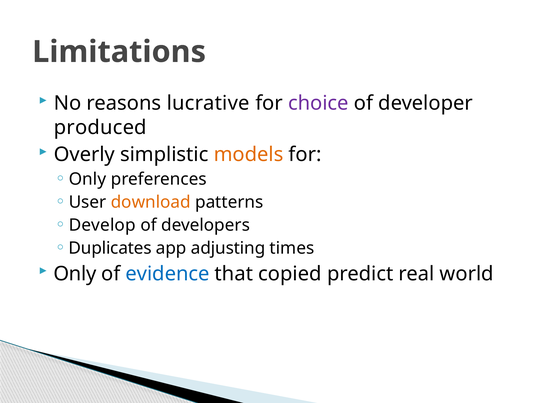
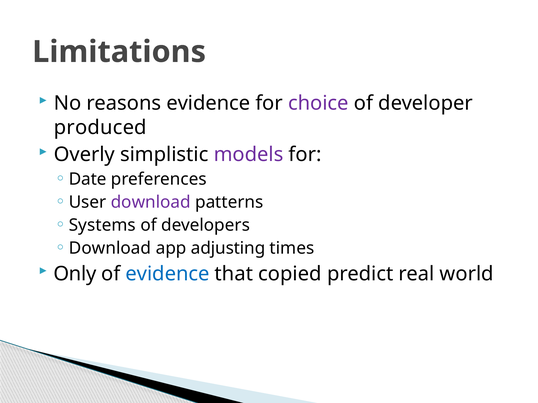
reasons lucrative: lucrative -> evidence (208, 103)
models colour: orange -> purple (249, 155)
Only: Only -> Date (88, 179)
download colour: orange -> purple (151, 202)
Develop: Develop -> Systems (102, 225)
Duplicates: Duplicates -> Download (110, 248)
